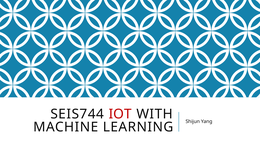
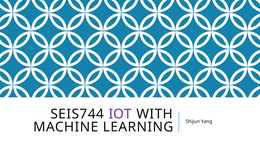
IOT colour: red -> purple (120, 114)
